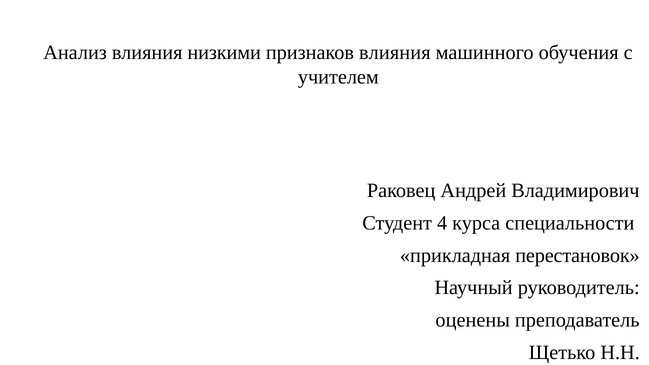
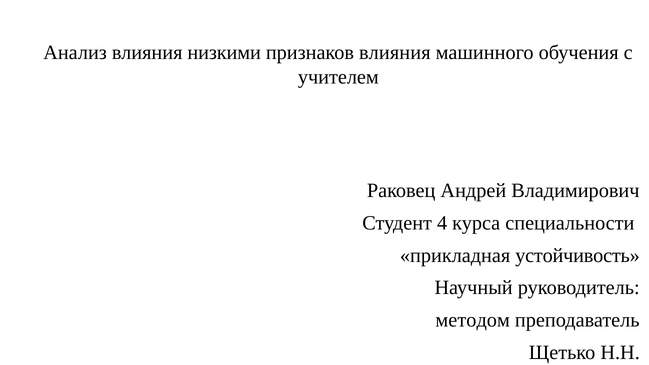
перестановок: перестановок -> устойчивость (578, 255)
оценены: оценены -> методом (473, 320)
